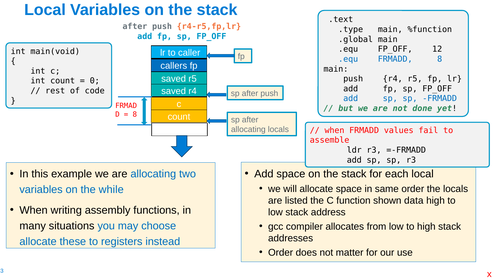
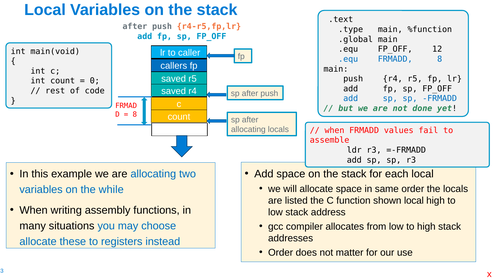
shown data: data -> local (414, 200)
